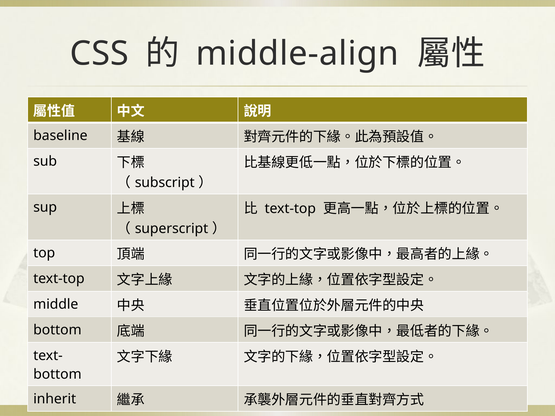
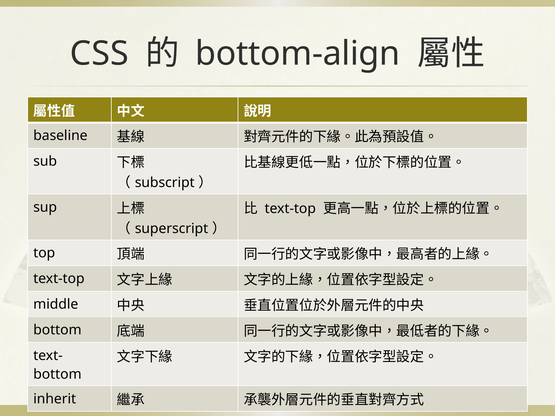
middle-align: middle-align -> bottom-align (298, 54)
